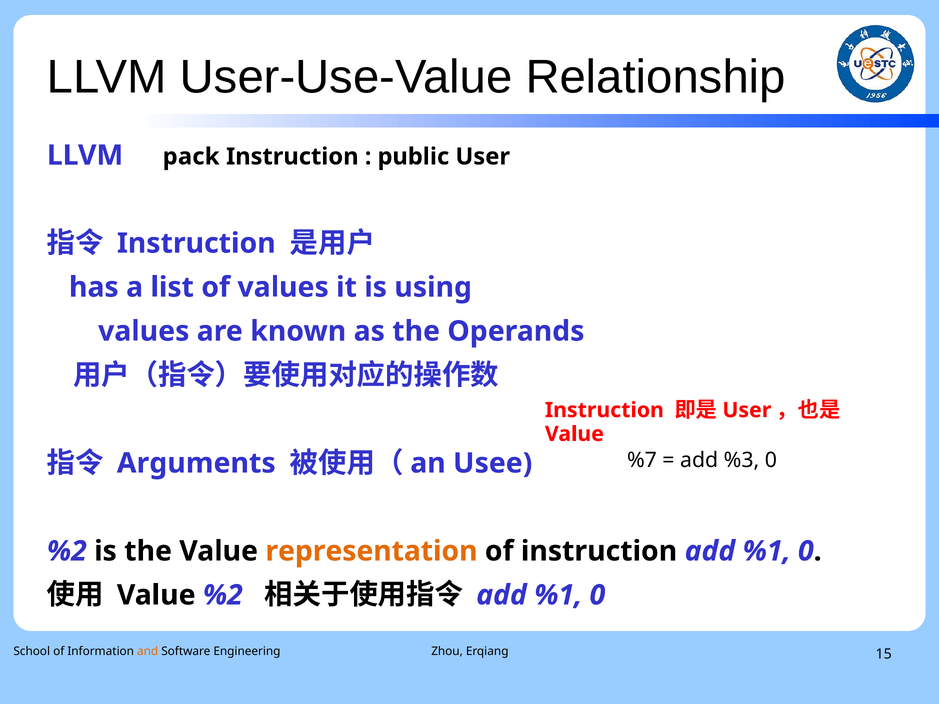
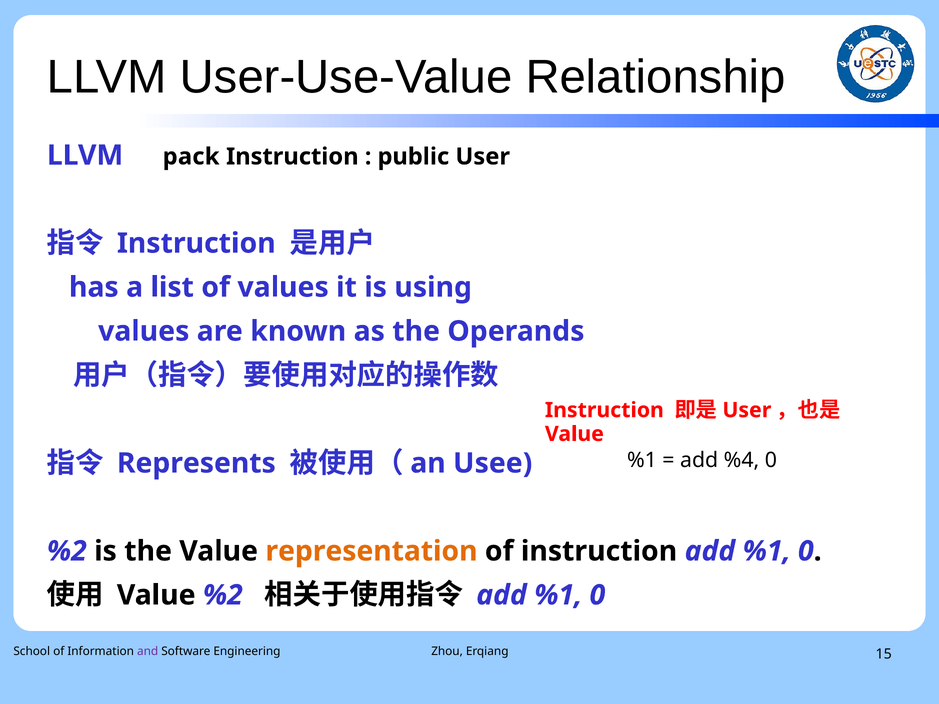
Arguments: Arguments -> Represents (196, 463)
%7: %7 -> %1 (642, 460)
%3: %3 -> %4 (741, 460)
and colour: orange -> purple (148, 652)
